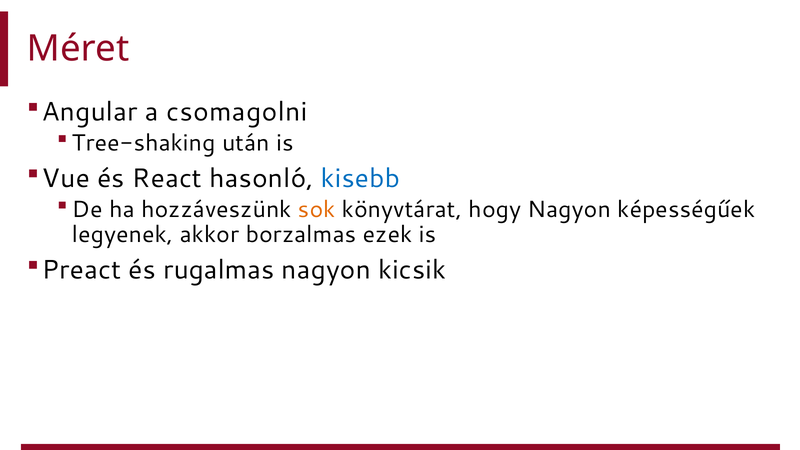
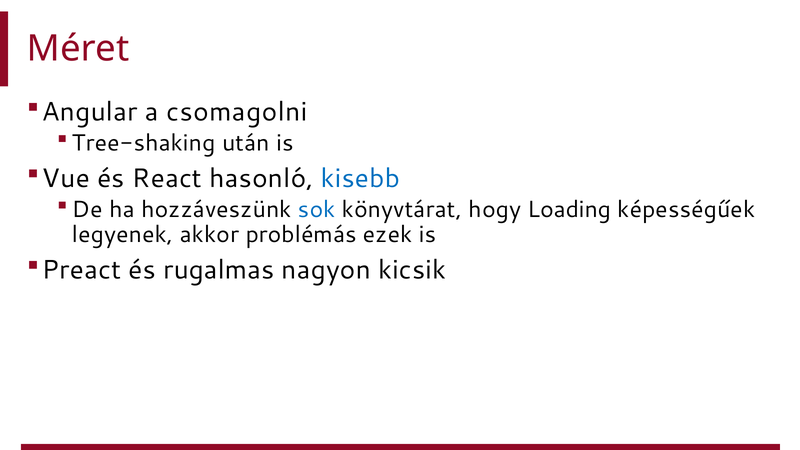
sok colour: orange -> blue (317, 209)
hogy Nagyon: Nagyon -> Loading (569, 209)
borzalmas: borzalmas -> problémás (301, 235)
